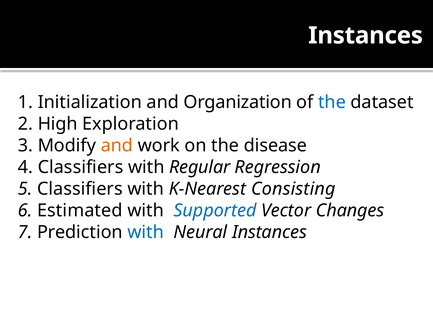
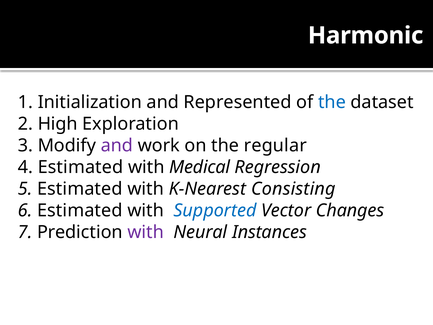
Instances: Instances -> Harmonic (366, 35)
Organization: Organization -> Represented (238, 102)
and colour: orange -> purple (117, 145)
disease: disease -> regular (275, 145)
4 Classifiers: Classifiers -> Estimated (80, 167)
Regular: Regular -> Medical (200, 167)
5 Classifiers: Classifiers -> Estimated (80, 189)
with colour: blue -> purple (146, 232)
